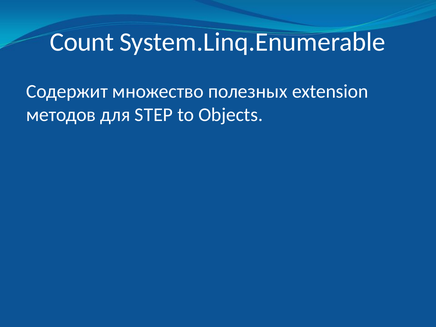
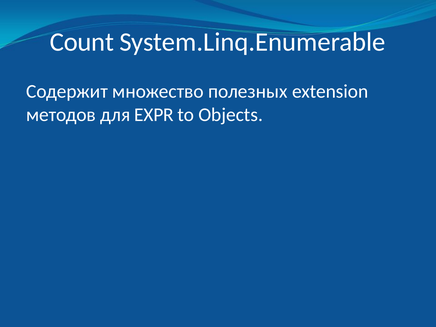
STEP: STEP -> EXPR (154, 115)
